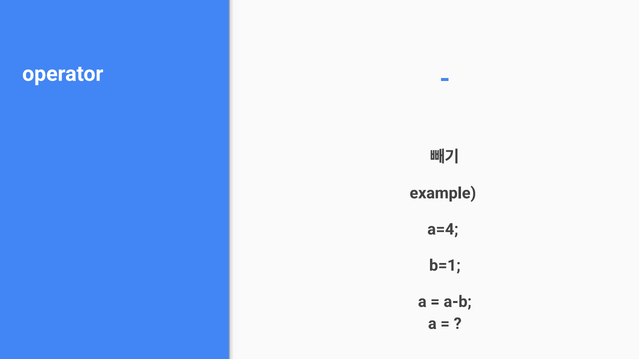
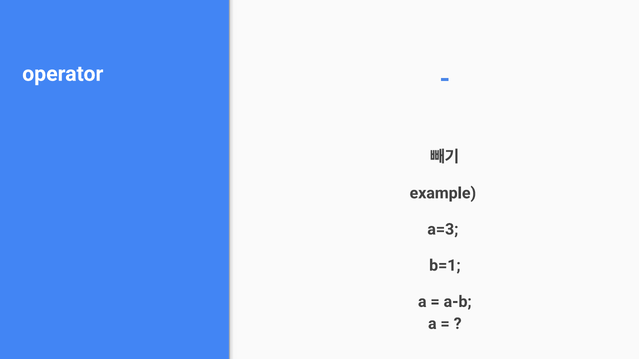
a=4: a=4 -> a=3 (443, 230)
